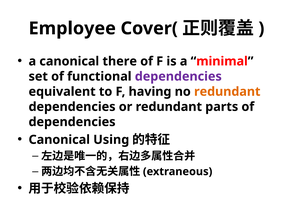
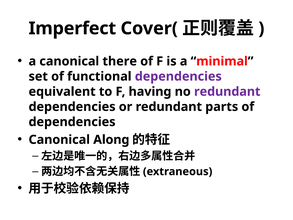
Employee: Employee -> Imperfect (72, 28)
redundant colour: orange -> purple (227, 91)
Using: Using -> Along (111, 140)
